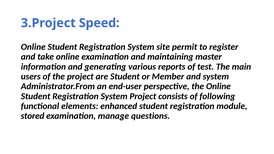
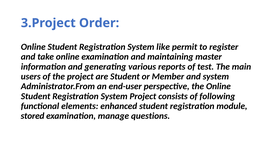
Speed: Speed -> Order (99, 23)
site: site -> like (163, 47)
